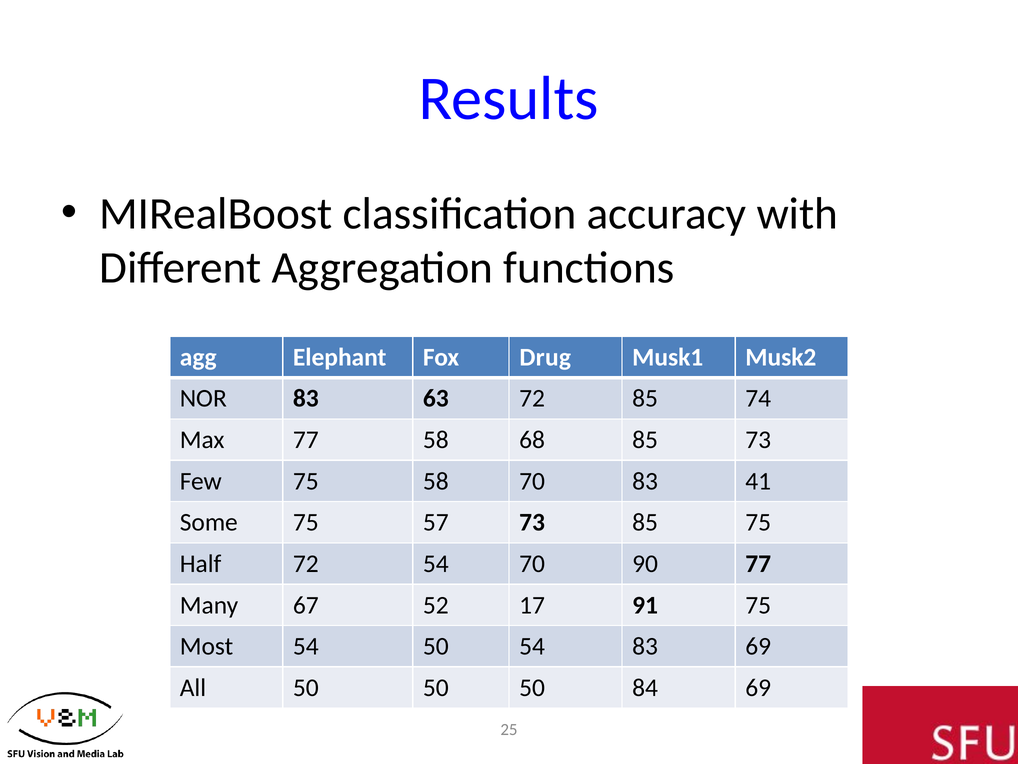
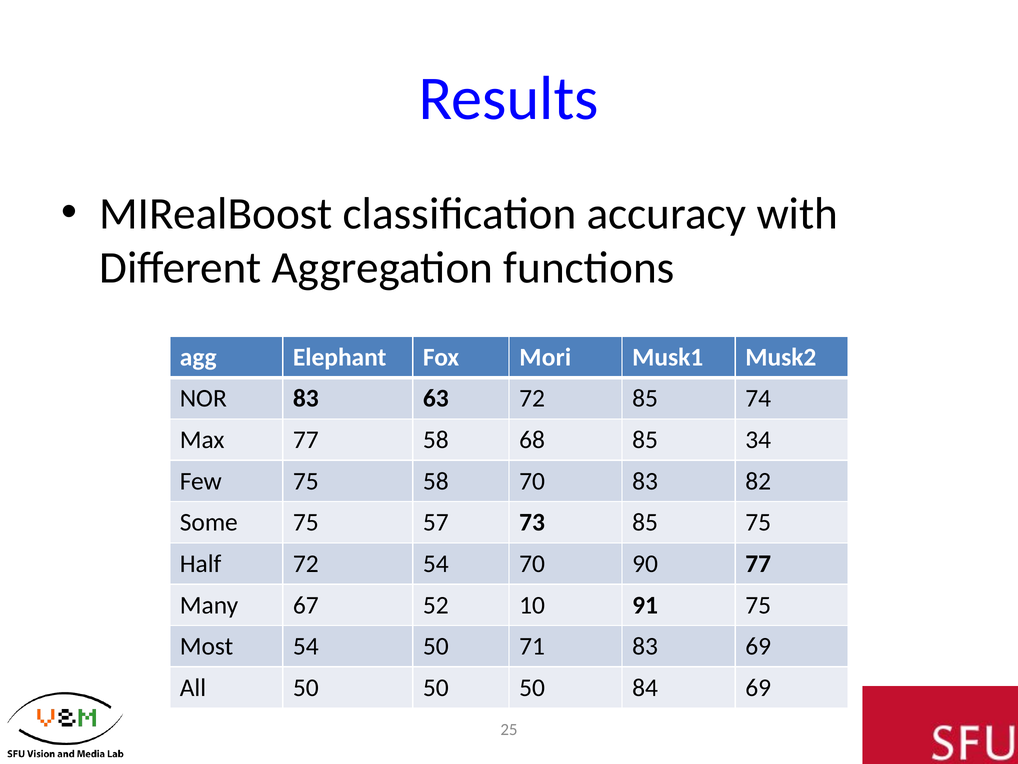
Drug: Drug -> Mori (545, 357)
85 73: 73 -> 34 (758, 440)
41: 41 -> 82 (758, 481)
17: 17 -> 10 (532, 605)
50 54: 54 -> 71 (532, 646)
